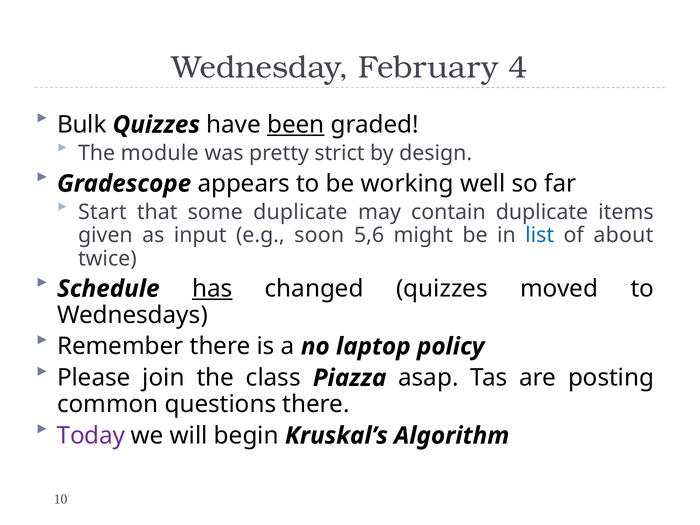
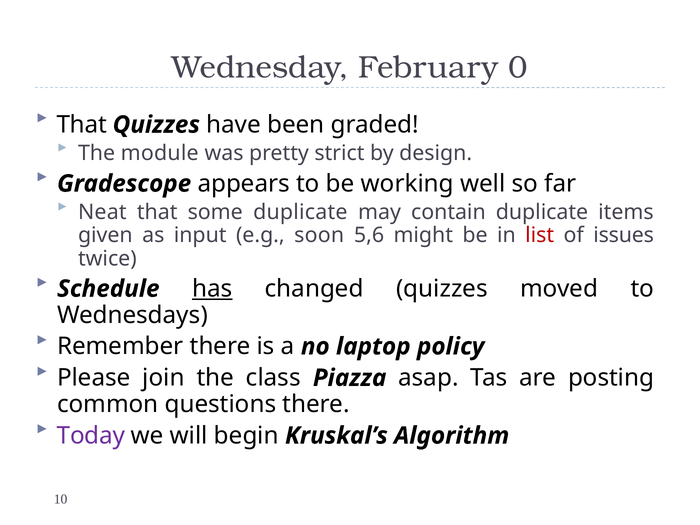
4: 4 -> 0 (518, 68)
Bulk: Bulk -> That (82, 125)
been underline: present -> none (296, 125)
Start: Start -> Neat (102, 212)
list colour: blue -> red (540, 235)
about: about -> issues (624, 235)
